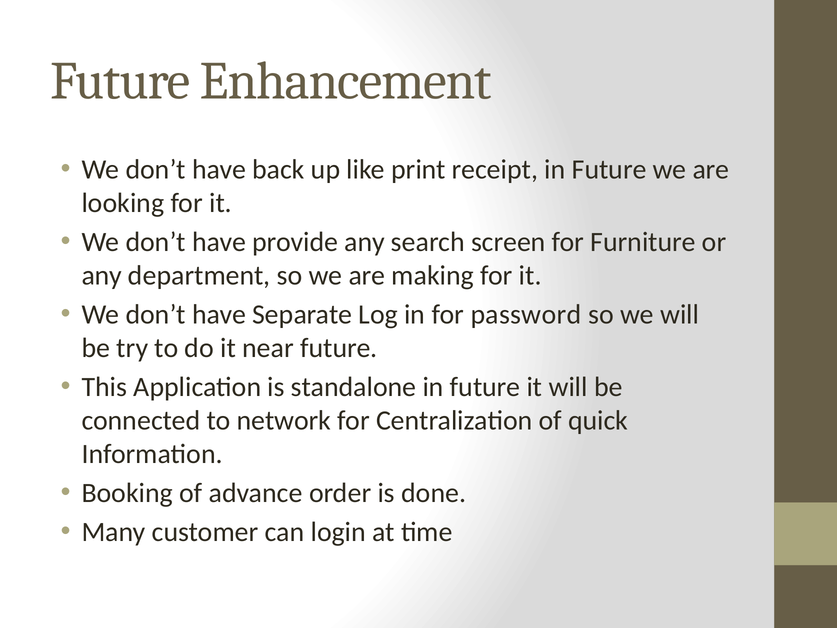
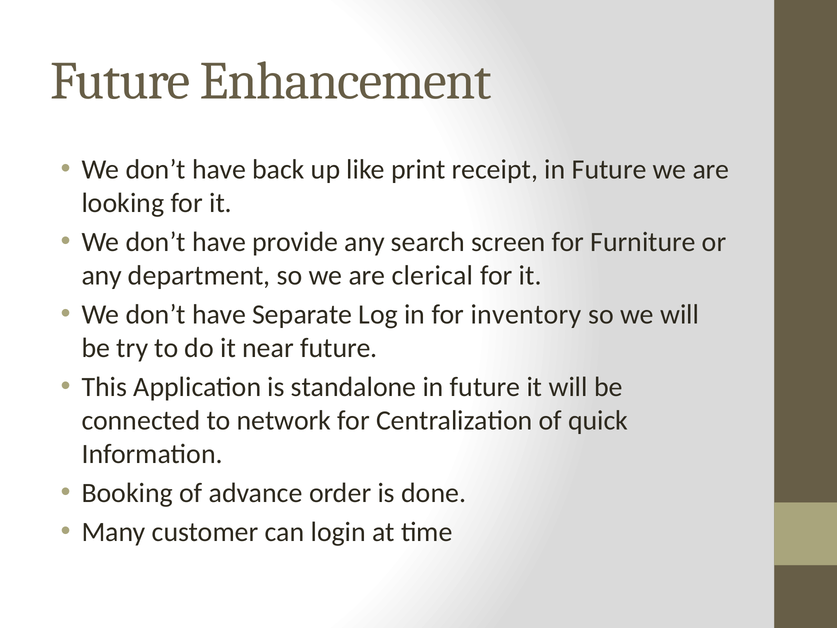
making: making -> clerical (433, 275)
password: password -> inventory (526, 314)
